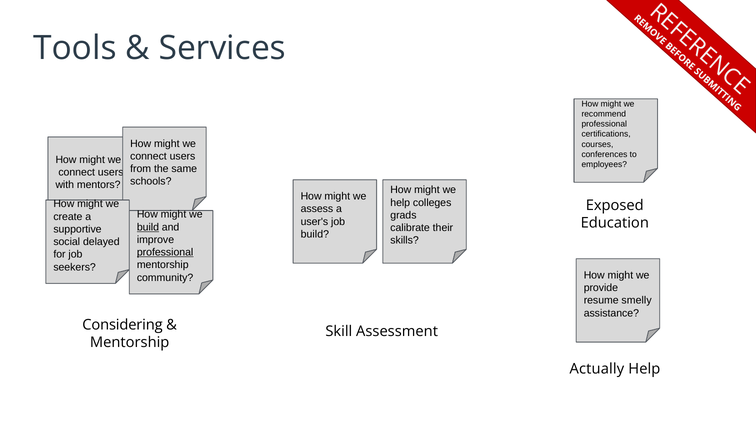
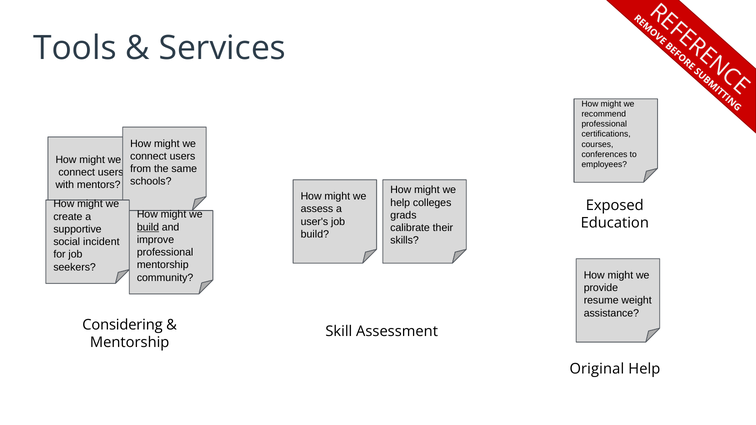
delayed: delayed -> incident (101, 242)
professional underline: present -> none (165, 252)
smelly: smelly -> weight (637, 301)
Actually: Actually -> Original (597, 369)
